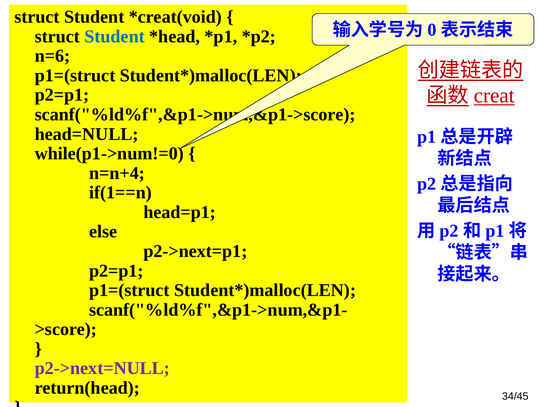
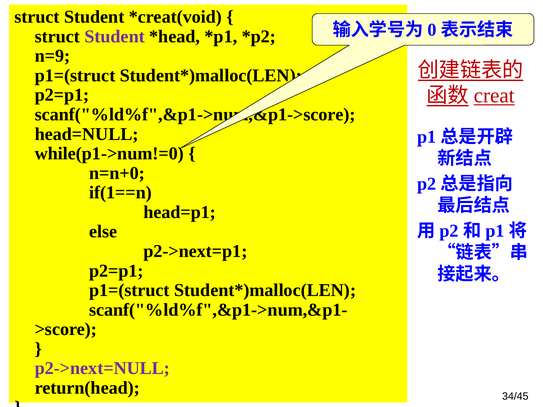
Student colour: blue -> purple (115, 36)
n=6: n=6 -> n=9 (52, 56)
n=n+4: n=n+4 -> n=n+0 (117, 173)
